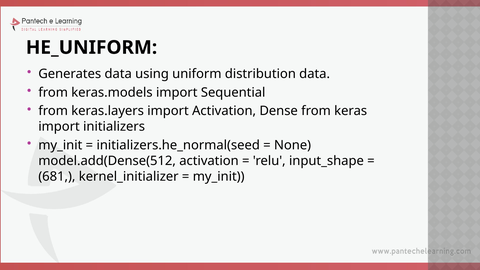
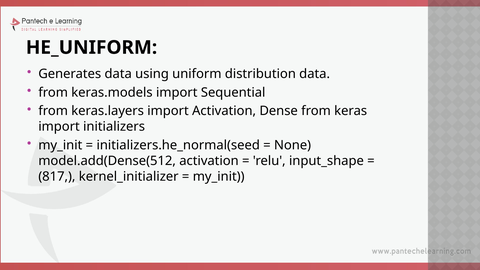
681: 681 -> 817 (57, 176)
